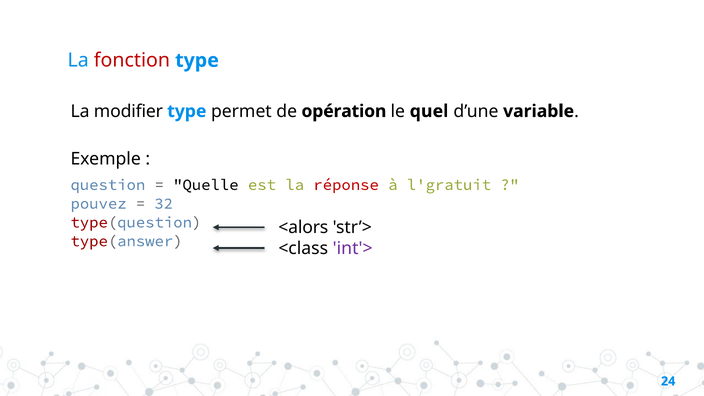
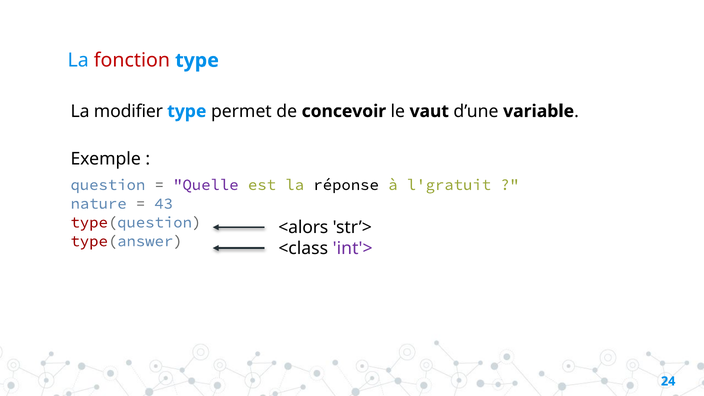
opération: opération -> concevoir (344, 111)
quel: quel -> vaut (429, 111)
Quelle colour: black -> purple (206, 185)
réponse colour: red -> black (346, 185)
pouvez: pouvez -> nature (99, 204)
32: 32 -> 43 (164, 204)
